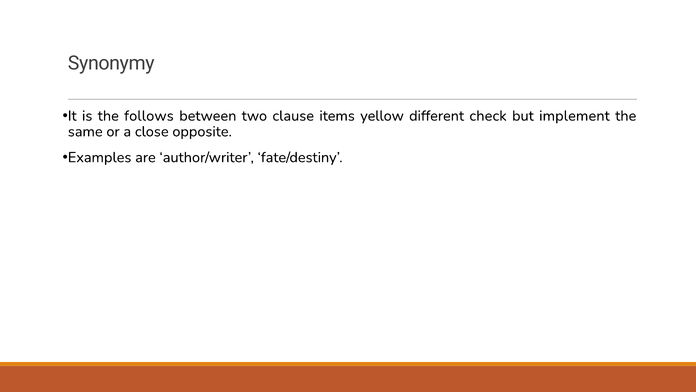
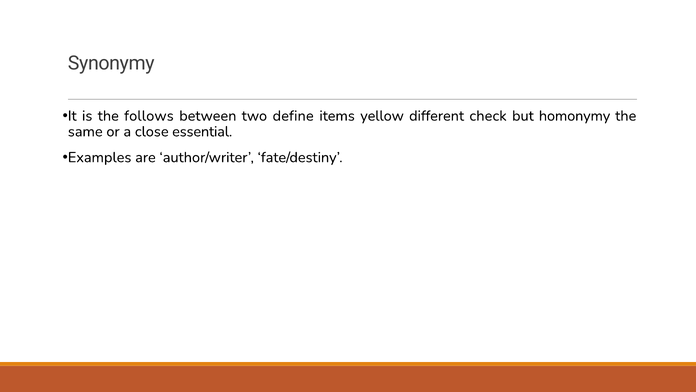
clause: clause -> define (293, 116)
implement: implement -> homonymy (575, 116)
opposite: opposite -> essential (202, 131)
